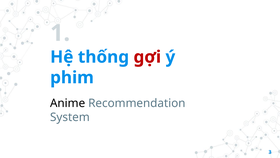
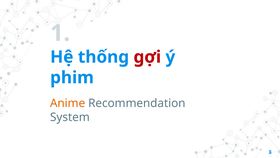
Anime colour: black -> orange (68, 103)
